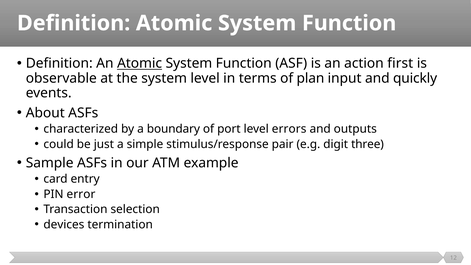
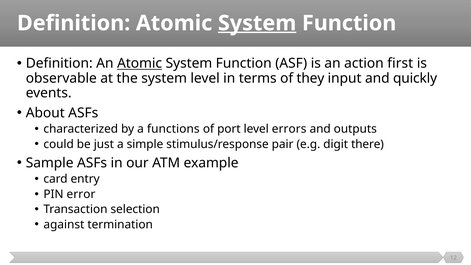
System underline: none -> present (257, 23)
plan: plan -> they (310, 78)
boundary: boundary -> functions (173, 129)
three: three -> there (367, 144)
devices: devices -> against (64, 225)
